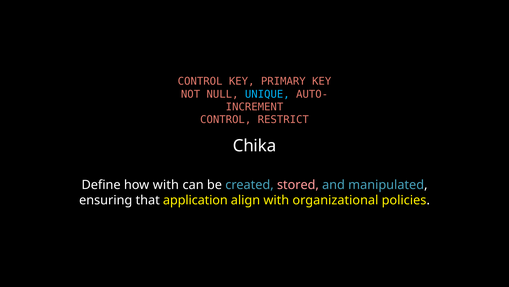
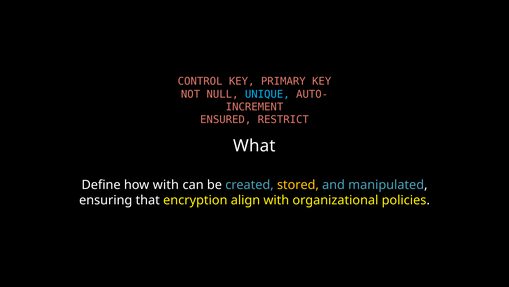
CONTROL: CONTROL -> ENSURED (226, 119)
Chika: Chika -> What (254, 145)
stored colour: pink -> yellow (298, 185)
application: application -> encryption (195, 200)
